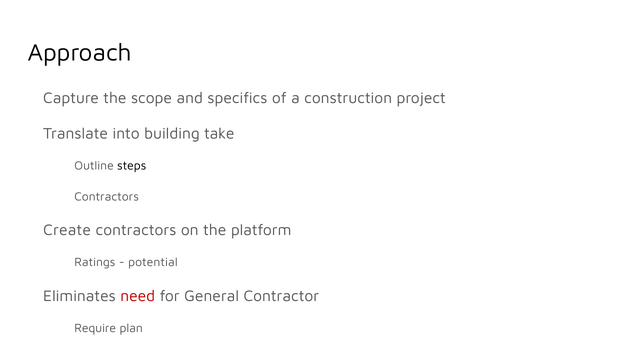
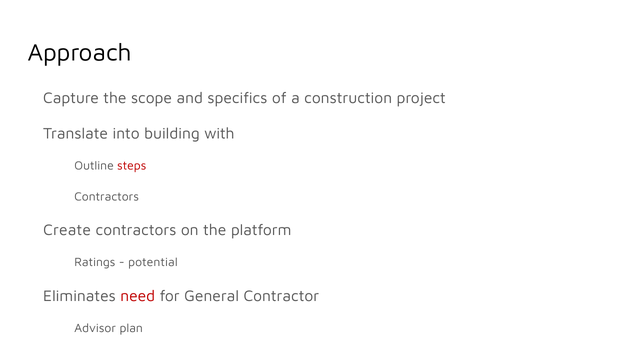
take: take -> with (219, 134)
steps colour: black -> red (132, 166)
Require: Require -> Advisor (95, 328)
